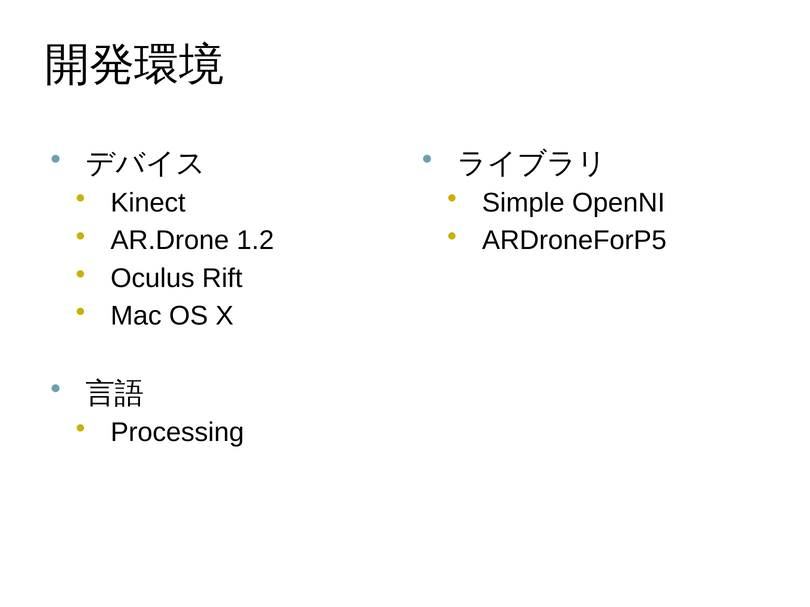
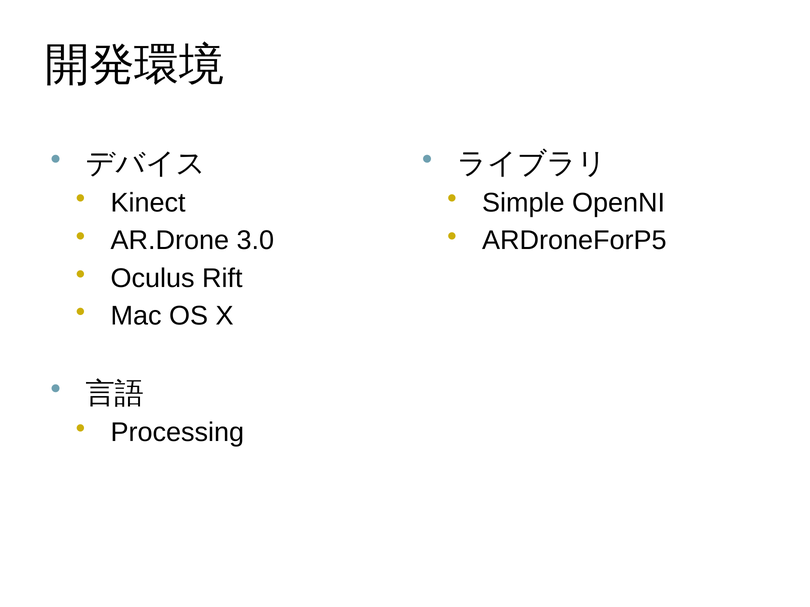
1.2: 1.2 -> 3.0 (256, 241)
